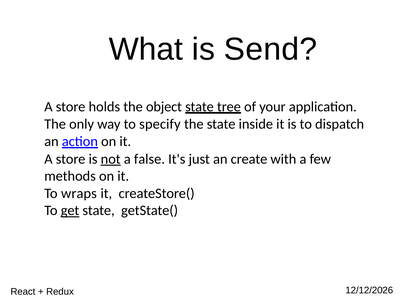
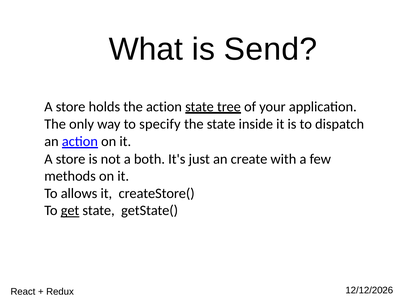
the object: object -> action (164, 107)
not underline: present -> none (111, 159)
false: false -> both (149, 159)
wraps: wraps -> allows (79, 193)
